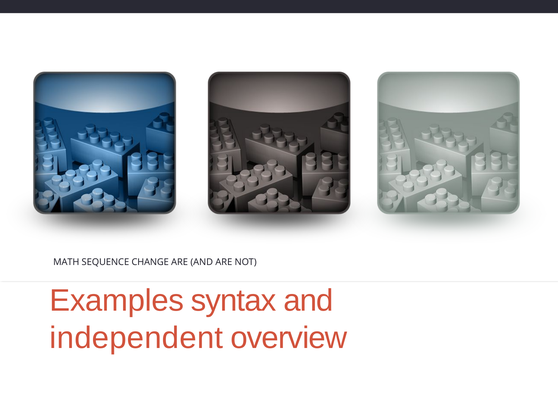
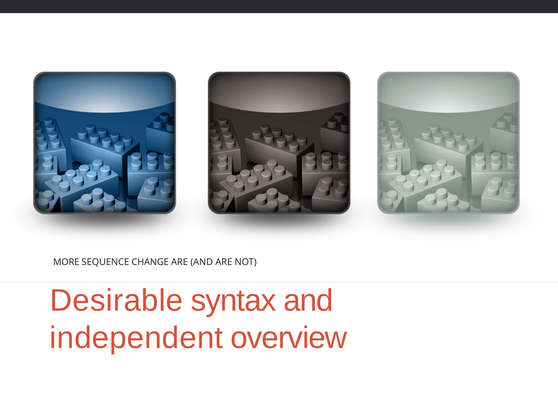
MATH: MATH -> MORE (66, 262)
Examples: Examples -> Desirable (117, 300)
